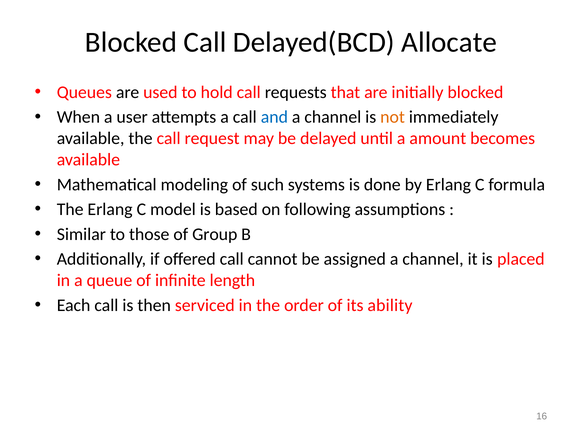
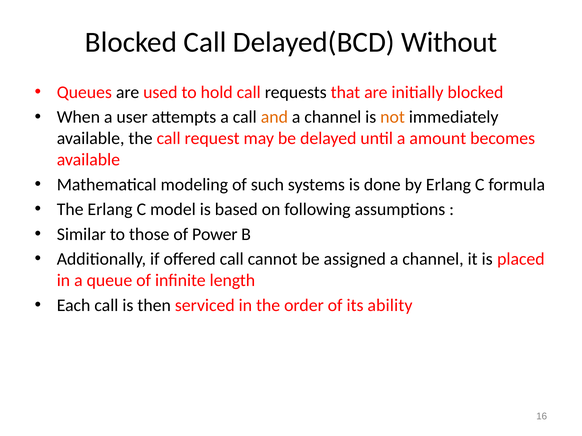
Allocate: Allocate -> Without (449, 42)
and colour: blue -> orange (274, 117)
Group: Group -> Power (215, 234)
